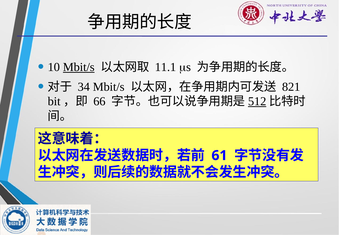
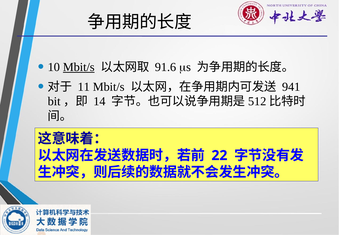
11.1: 11.1 -> 91.6 (165, 67)
34: 34 -> 11 (84, 87)
821: 821 -> 941 (291, 87)
66: 66 -> 14 (99, 101)
512 underline: present -> none (257, 101)
61: 61 -> 22 (219, 155)
